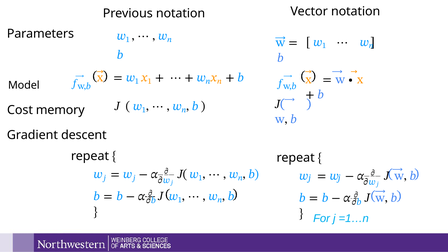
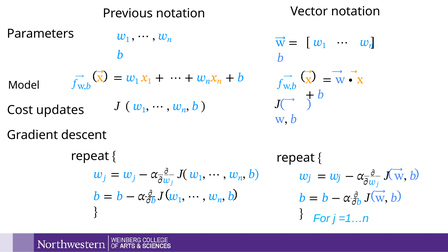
memory: memory -> updates (60, 110)
